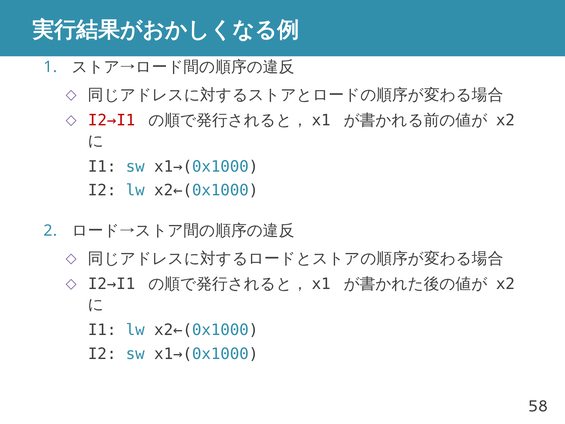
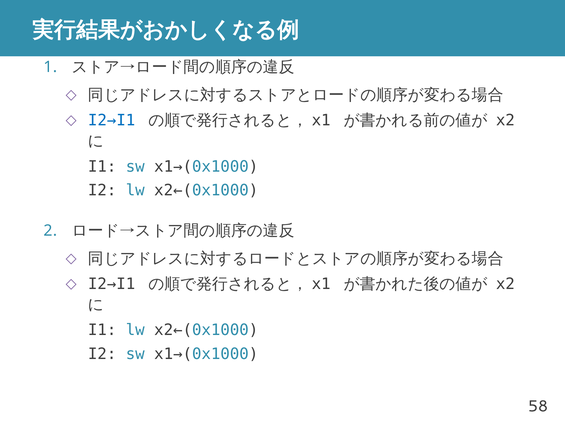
I2→I1 colour: red -> blue (112, 120)
